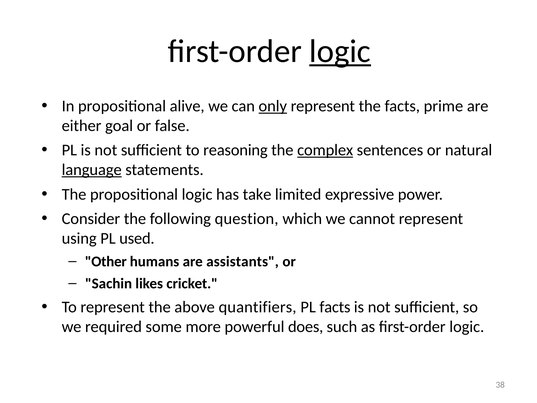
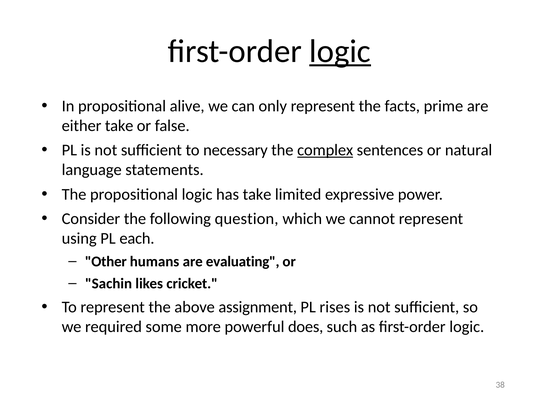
only underline: present -> none (273, 106)
either goal: goal -> take (119, 126)
reasoning: reasoning -> necessary (235, 150)
language underline: present -> none (92, 170)
used: used -> each (137, 238)
assistants: assistants -> evaluating (243, 261)
quantifiers: quantifiers -> assignment (258, 307)
PL facts: facts -> rises (335, 307)
